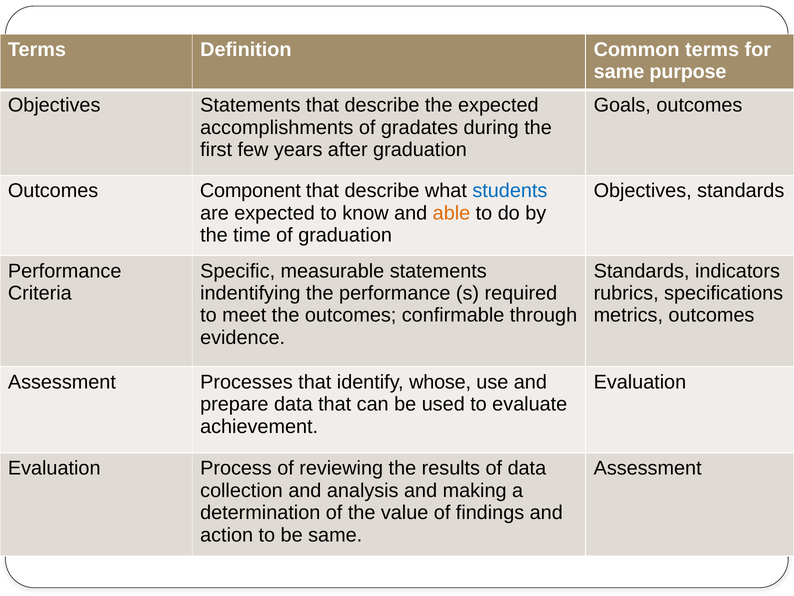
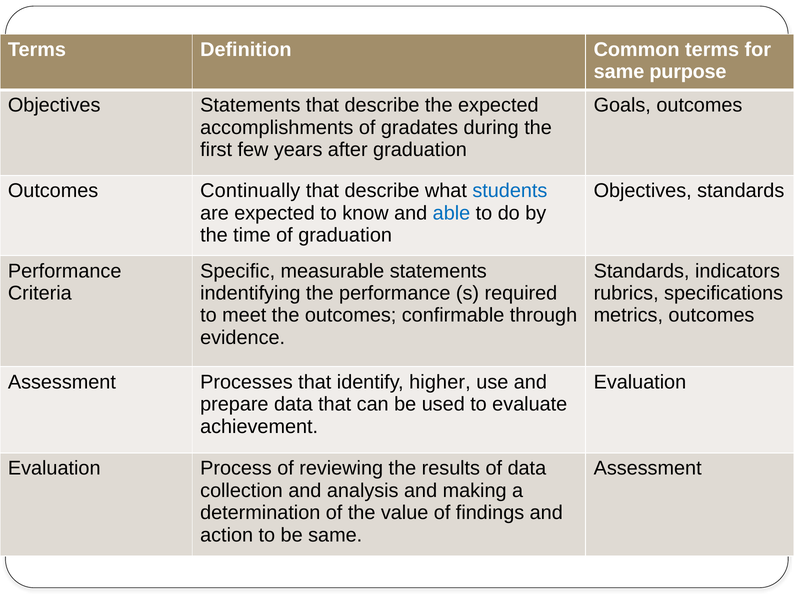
Component: Component -> Continually (250, 191)
able colour: orange -> blue (451, 213)
whose: whose -> higher (440, 382)
